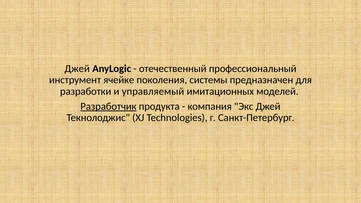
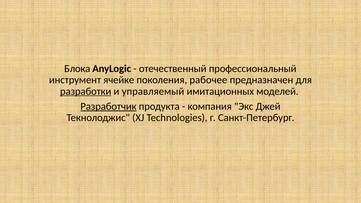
Джей: Джей -> Блока (77, 69)
системы: системы -> рабочее (208, 80)
разработки underline: none -> present (86, 91)
